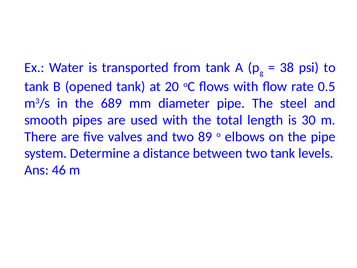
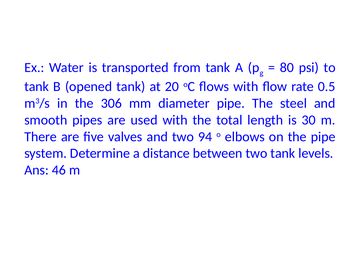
38: 38 -> 80 (287, 68)
689: 689 -> 306 (111, 103)
89: 89 -> 94 (205, 137)
